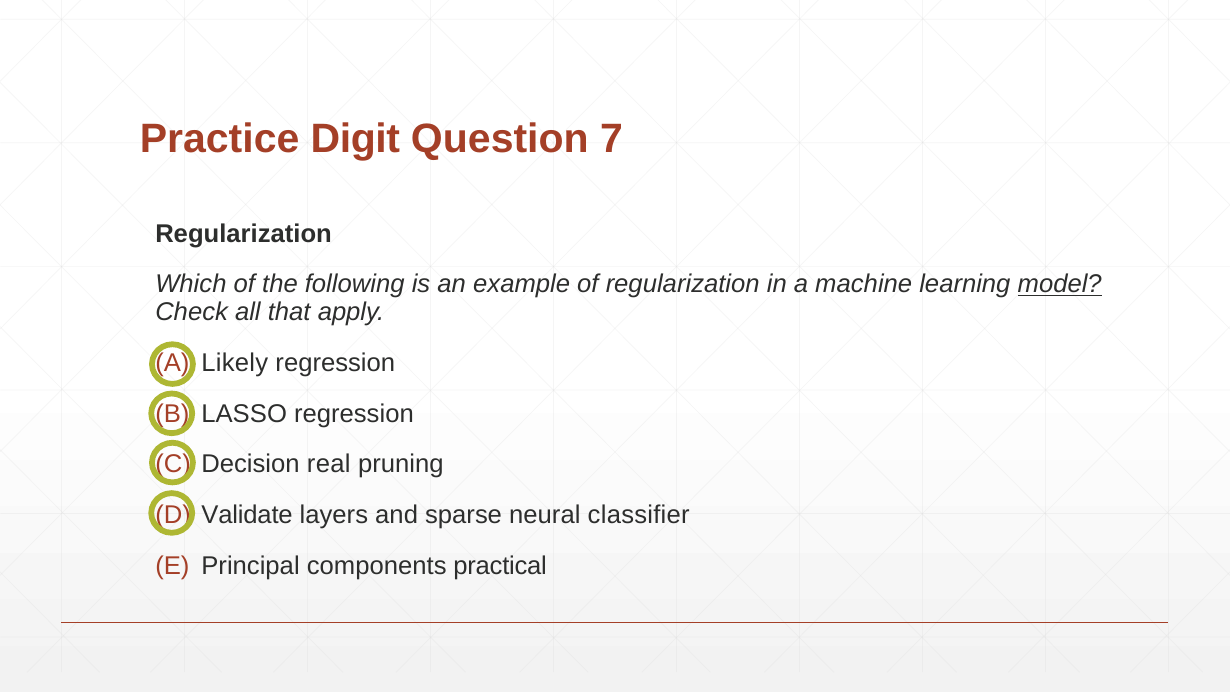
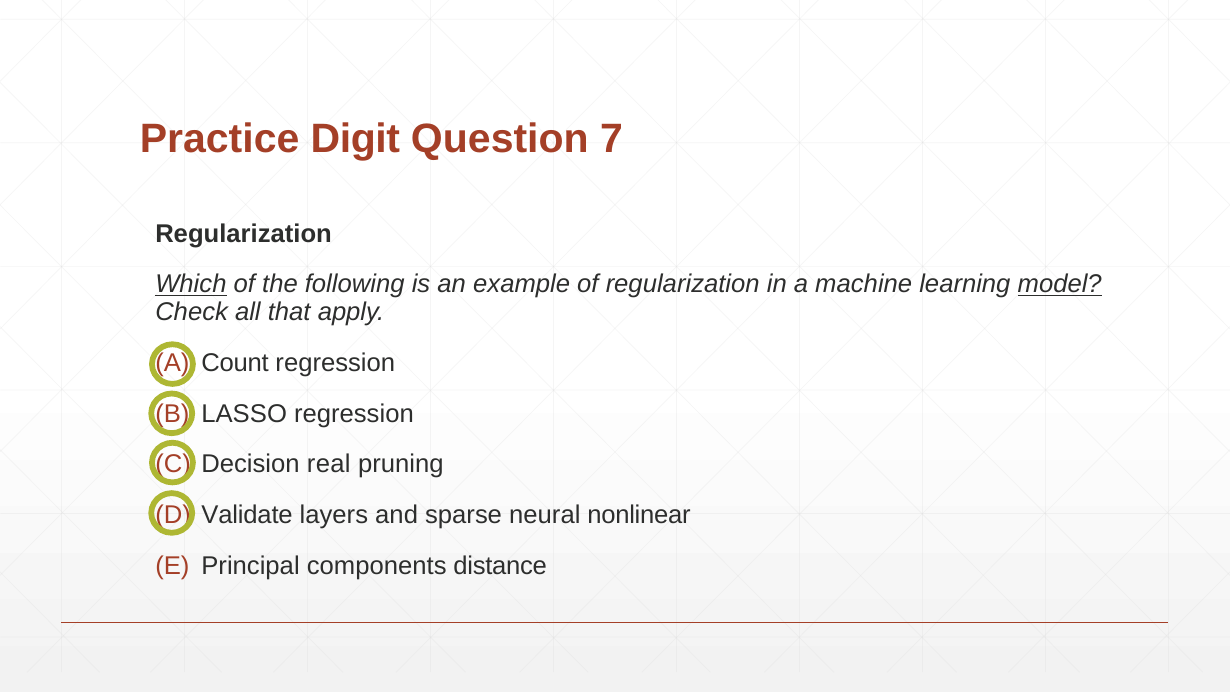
Which underline: none -> present (191, 284)
Likely: Likely -> Count (235, 363)
classifier: classifier -> nonlinear (639, 515)
practical: practical -> distance (500, 566)
